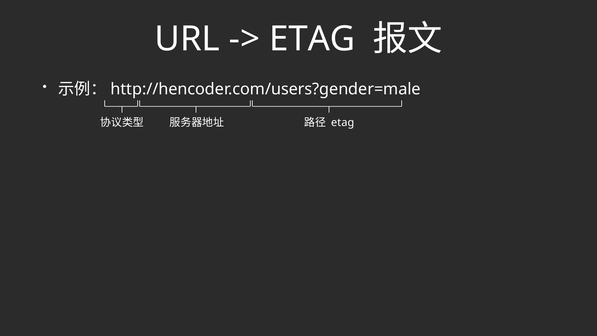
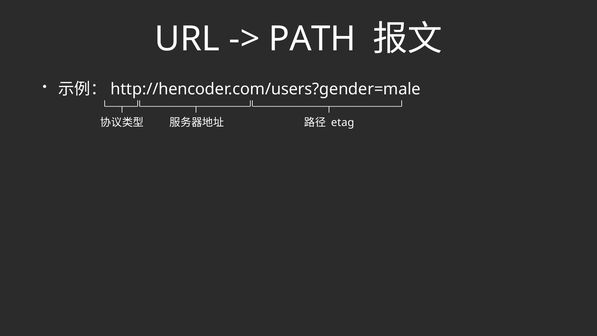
ETAG: ETAG -> PATH (312, 39)
